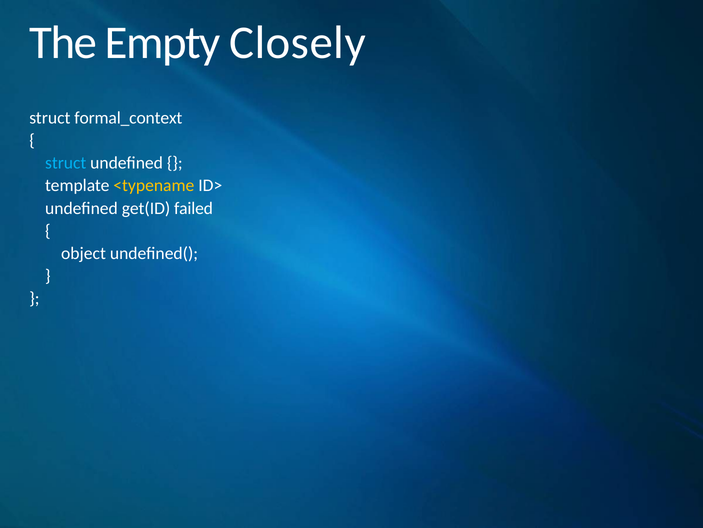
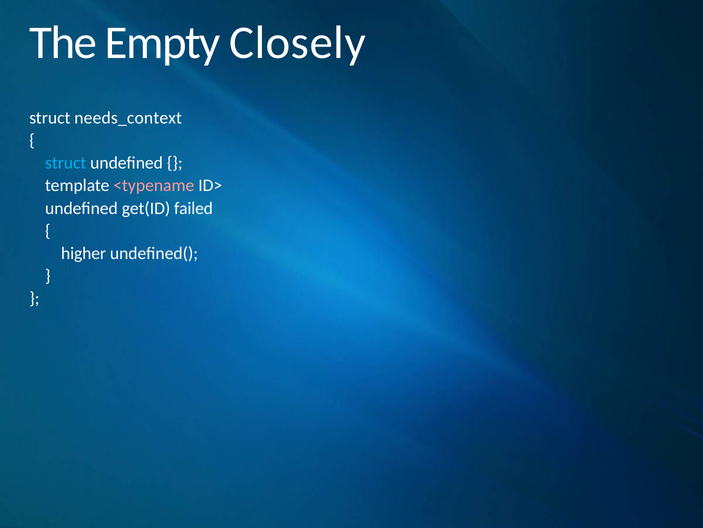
formal_context: formal_context -> needs_context (128, 118)
<typename colour: yellow -> pink (154, 185)
object: object -> higher (84, 253)
